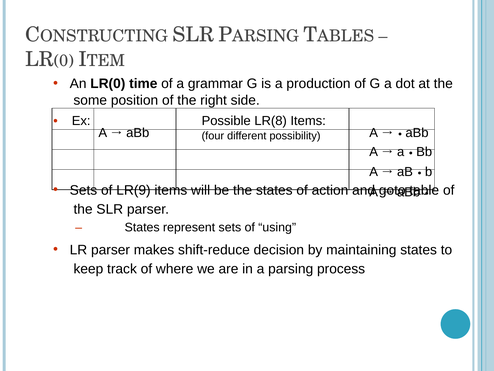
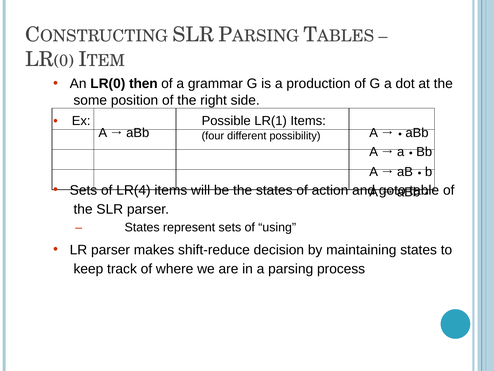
time: time -> then (143, 84)
LR(8: LR(8 -> LR(1 (271, 121)
LR(9: LR(9 -> LR(4 (133, 190)
